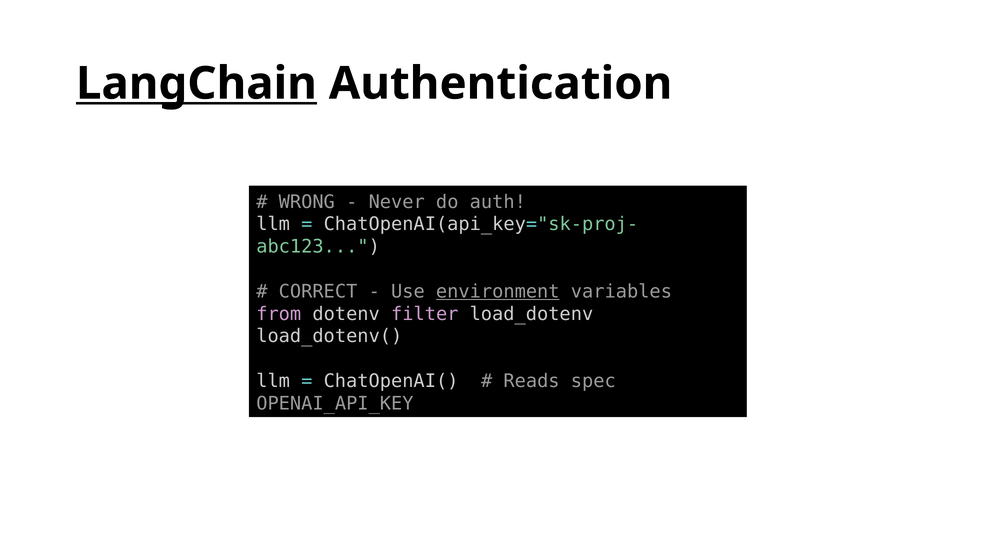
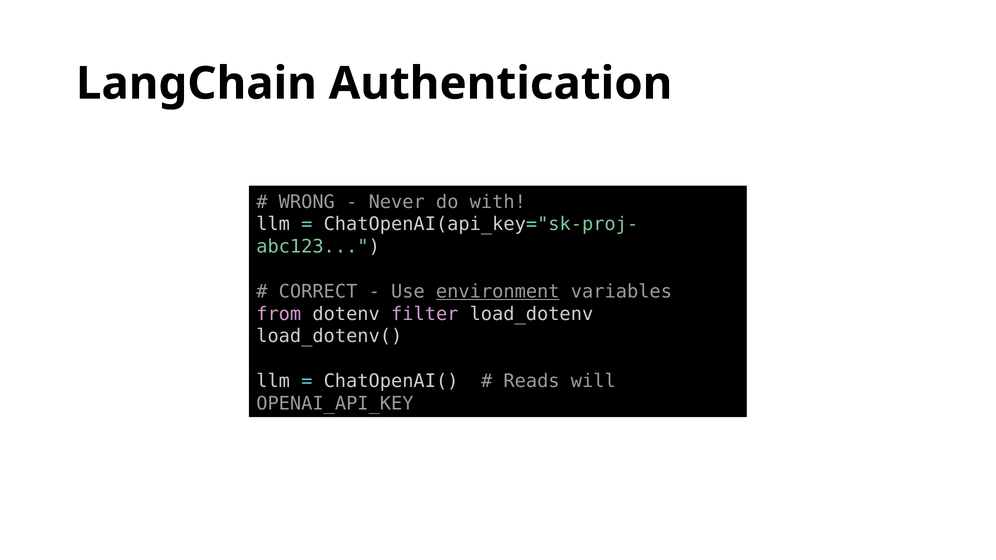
LangChain underline: present -> none (196, 84)
auth: auth -> with (498, 202)
spec: spec -> will (593, 381)
